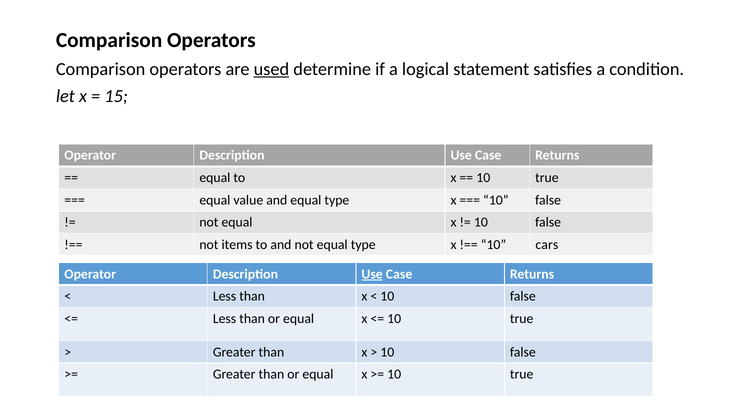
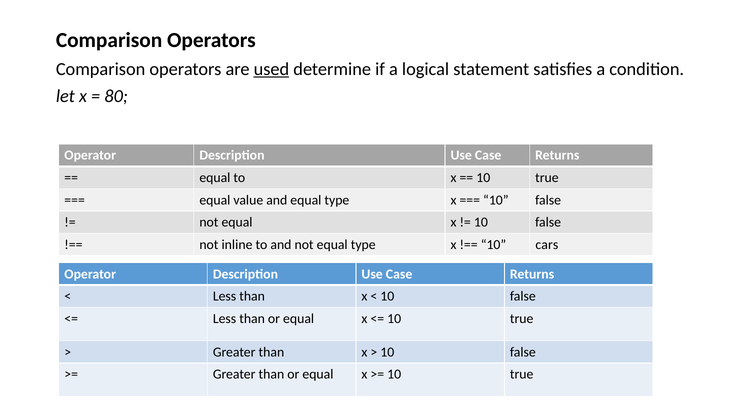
15: 15 -> 80 (116, 97)
items: items -> inline (237, 245)
Use underline: present -> none (372, 274)
